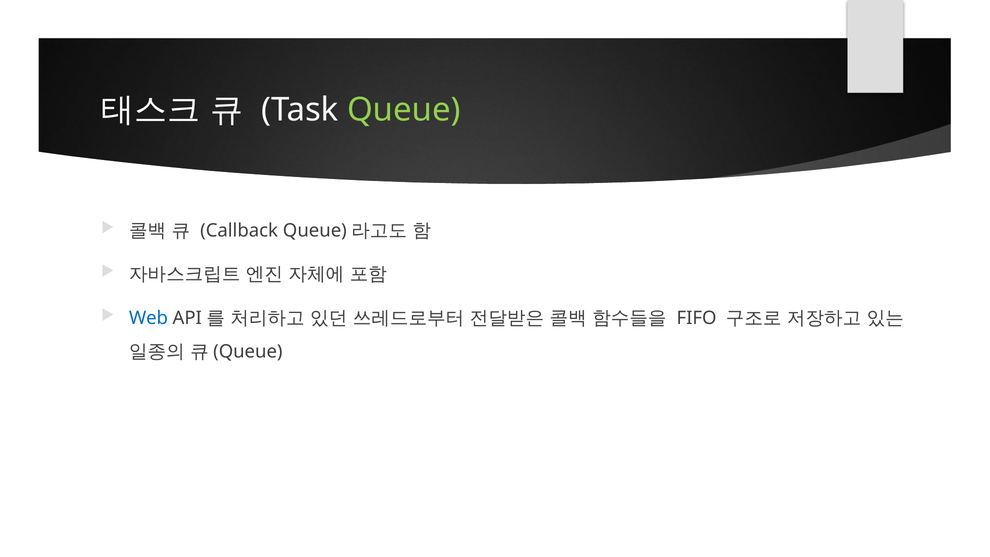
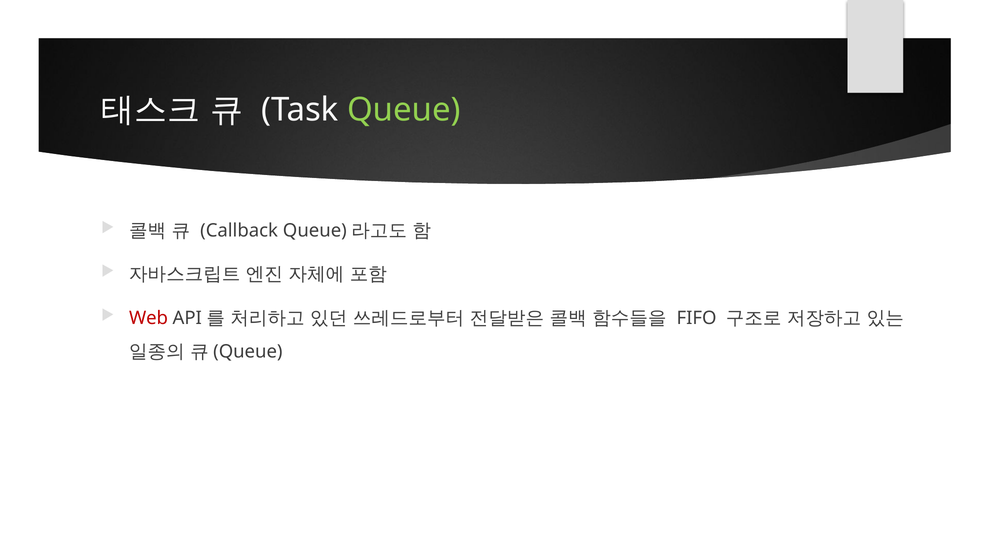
Web colour: blue -> red (149, 318)
